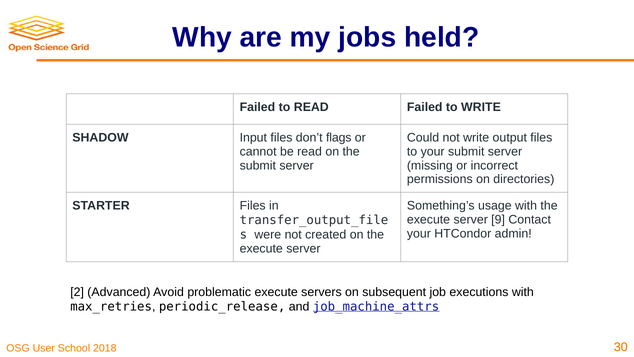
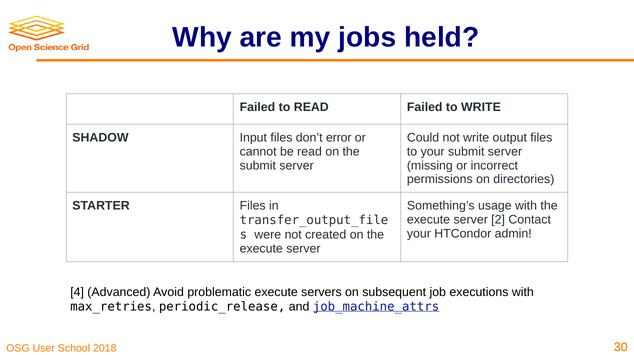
flags: flags -> error (339, 138)
9: 9 -> 2 (498, 220)
2: 2 -> 4 (77, 292)
